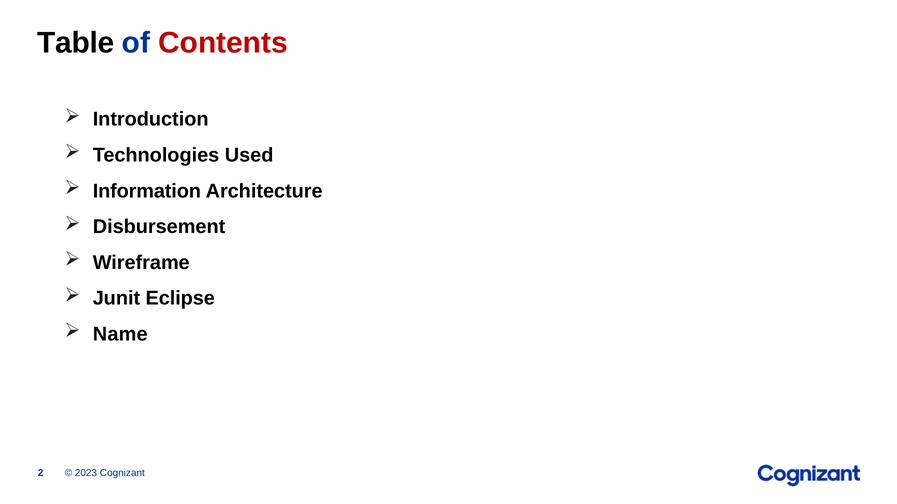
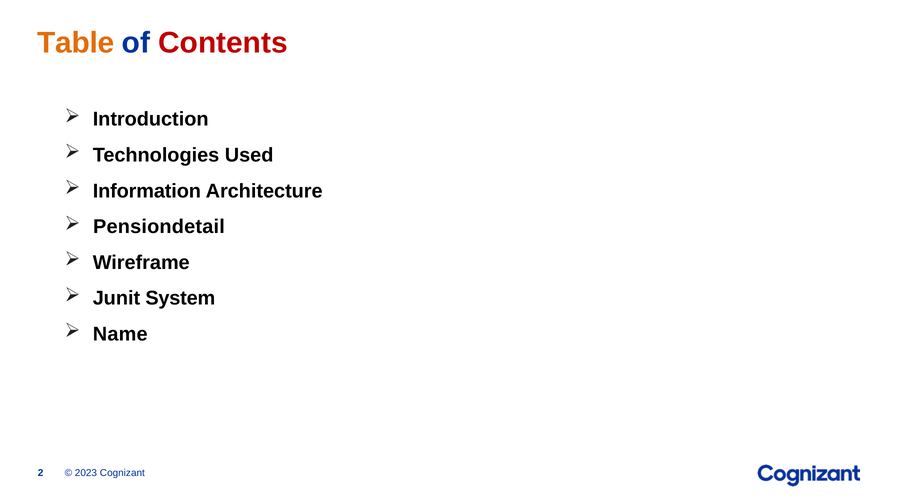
Table colour: black -> orange (76, 43)
Disbursement: Disbursement -> Pensiondetail (159, 227)
Eclipse: Eclipse -> System (180, 299)
